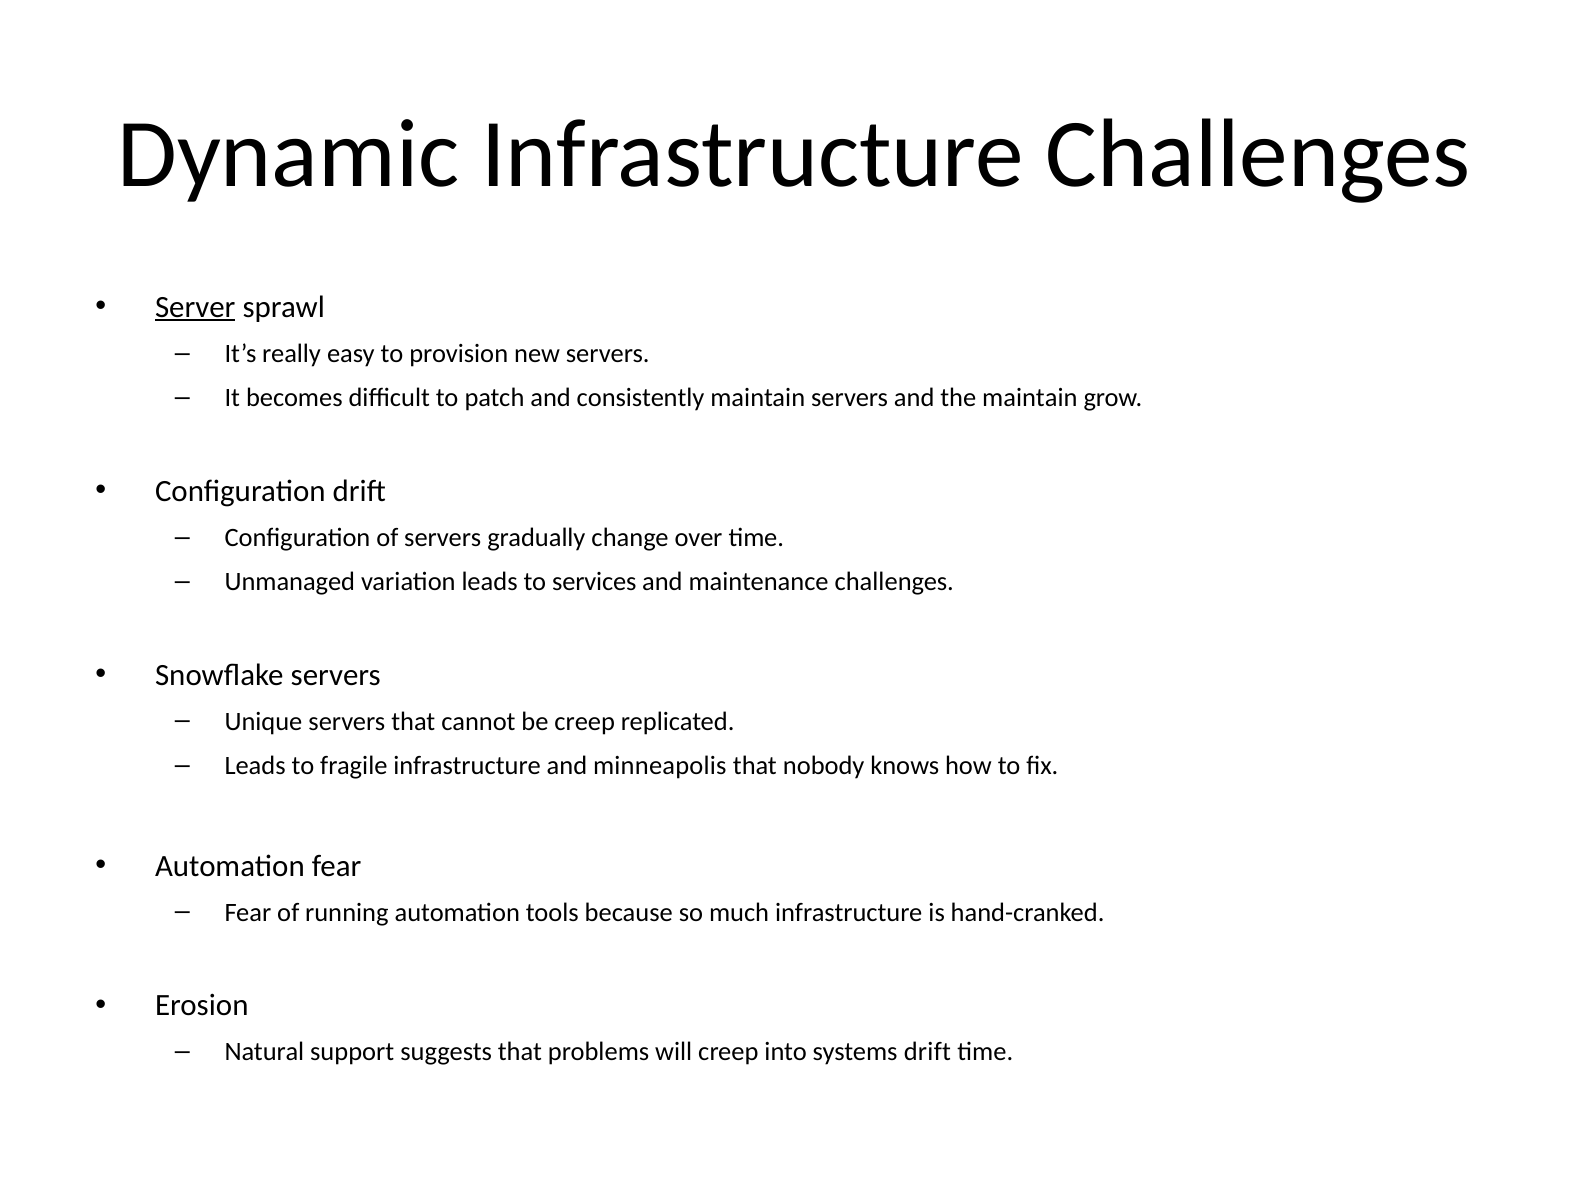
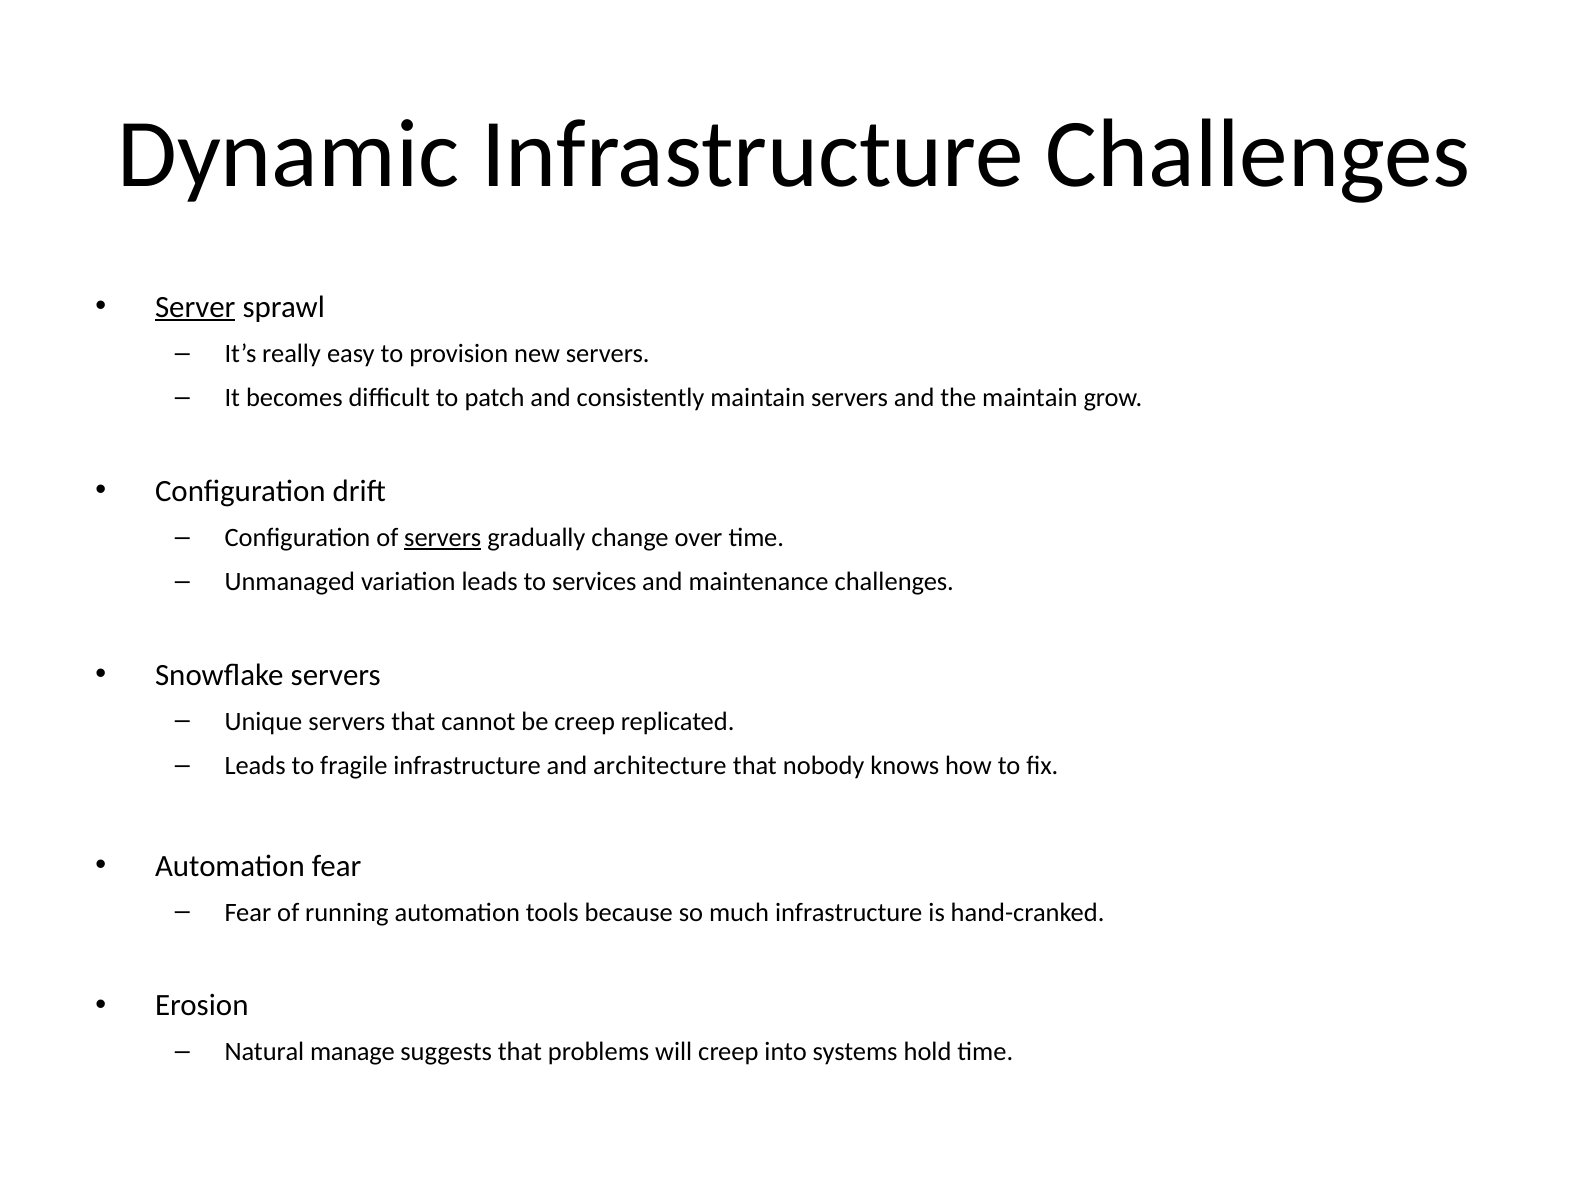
servers underline: none -> present (443, 537)
minneapolis: minneapolis -> architecture (660, 765)
support: support -> manage (352, 1052)
systems drift: drift -> hold (928, 1052)
